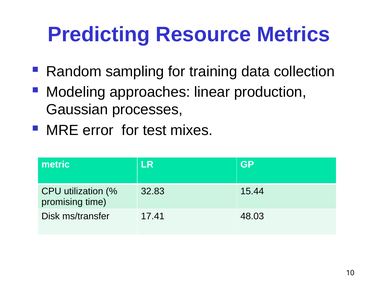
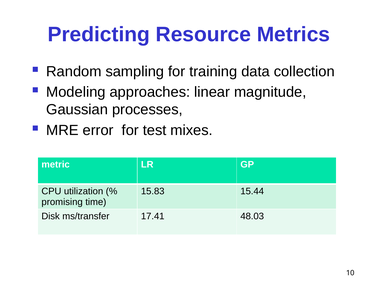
production: production -> magnitude (270, 92)
32.83: 32.83 -> 15.83 (153, 191)
